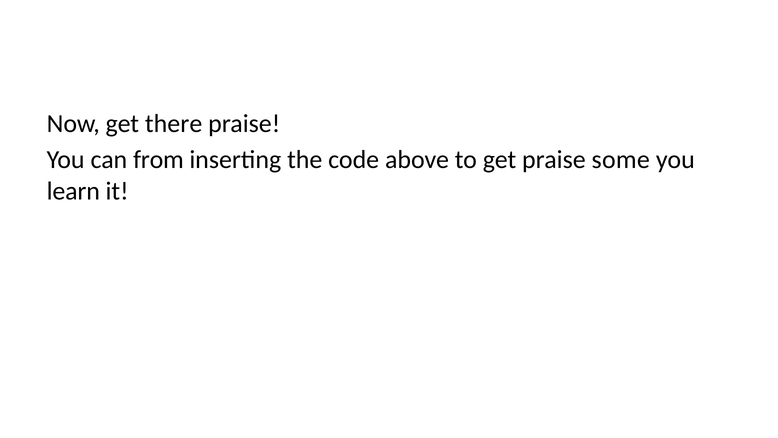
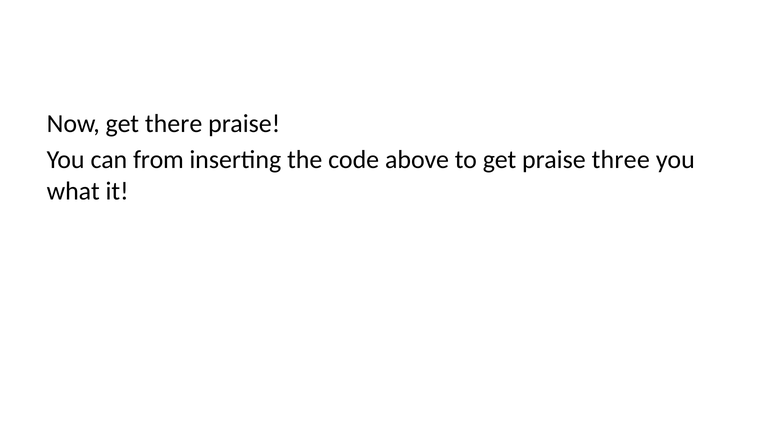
some: some -> three (621, 160)
learn: learn -> what (73, 191)
